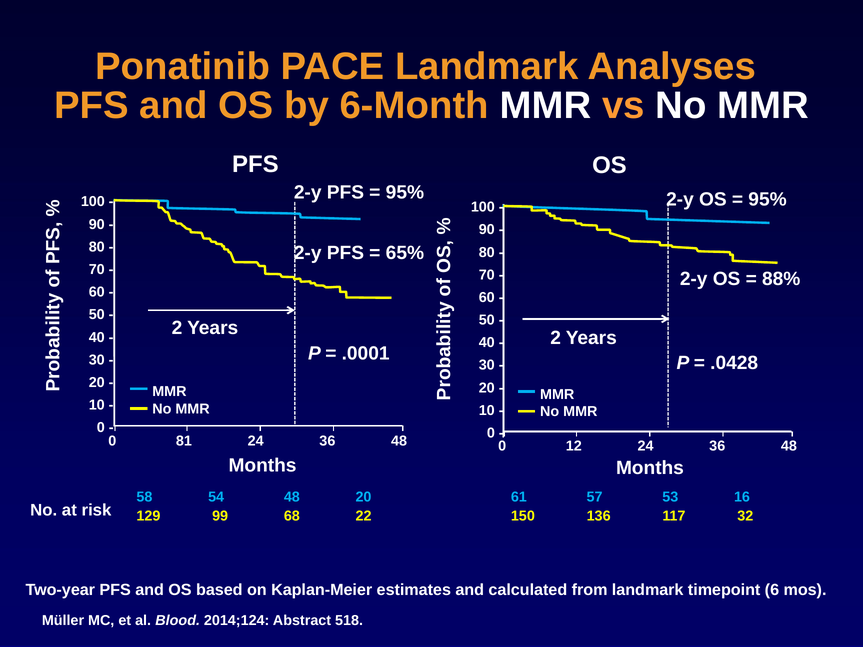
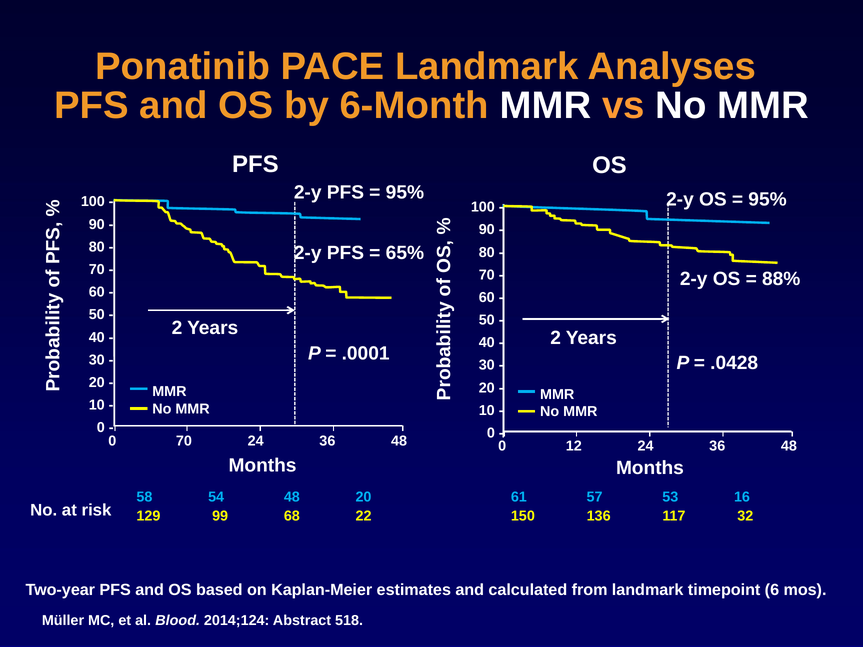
0 81: 81 -> 70 (184, 441)
